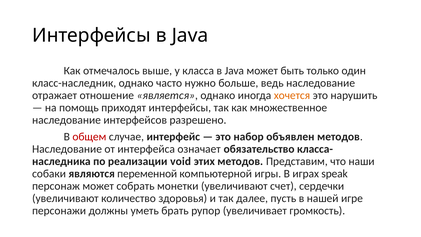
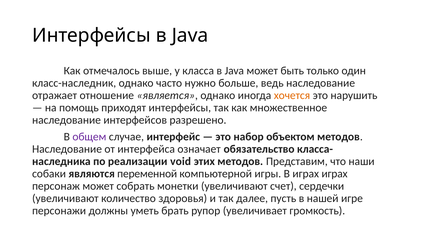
общем colour: red -> purple (89, 137)
объявлен: объявлен -> объектом (290, 137)
играх speak: speak -> играх (335, 174)
